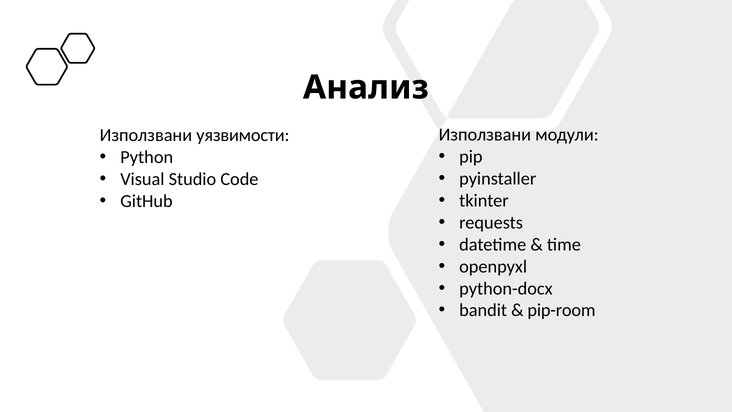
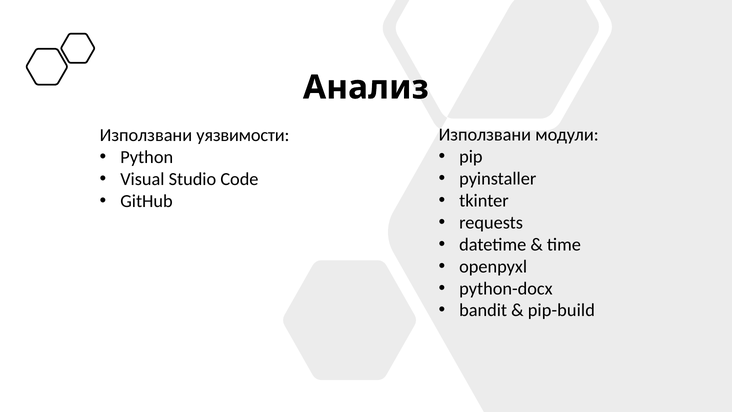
pip-room: pip-room -> pip-build (561, 310)
